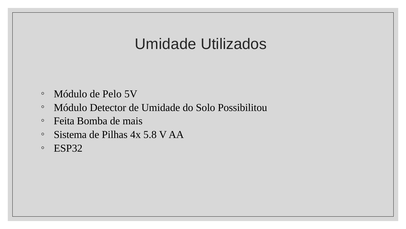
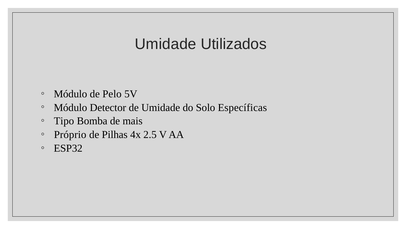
Possibilitou: Possibilitou -> Específicas (242, 107)
Feita: Feita -> Tipo (64, 121)
Sistema: Sistema -> Próprio (70, 134)
5.8: 5.8 -> 2.5 (150, 134)
